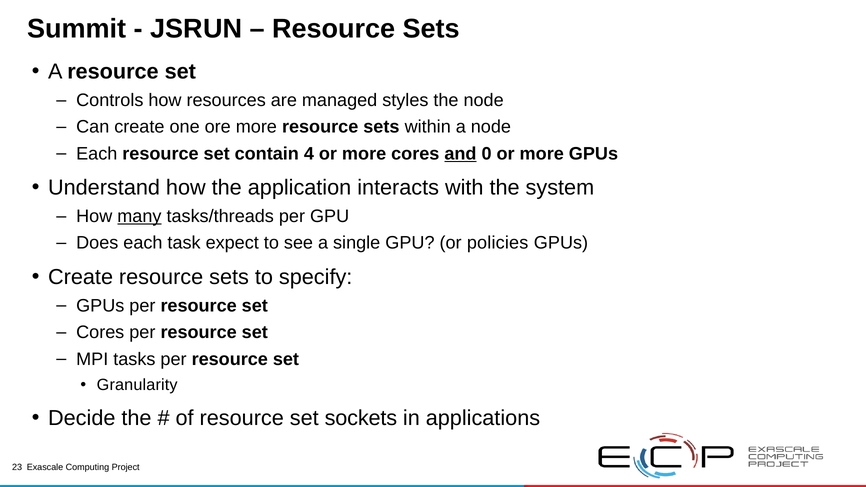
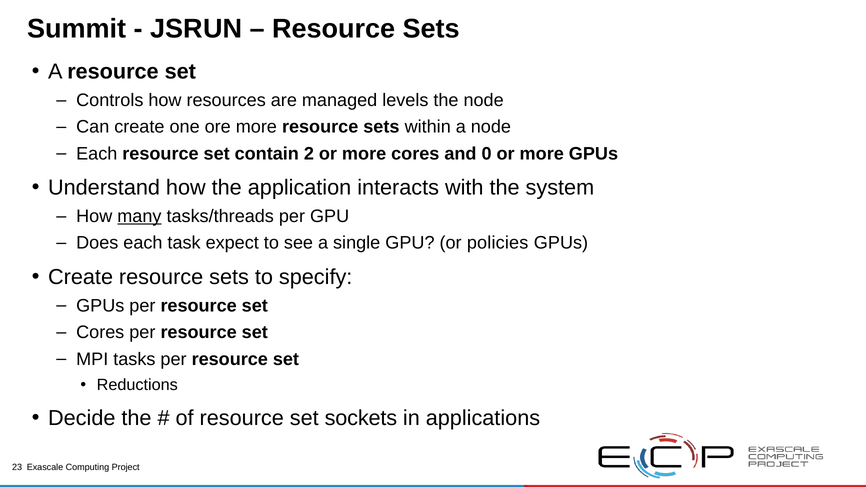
styles: styles -> levels (405, 100)
4: 4 -> 2 (309, 154)
and underline: present -> none (460, 154)
Granularity: Granularity -> Reductions (137, 385)
